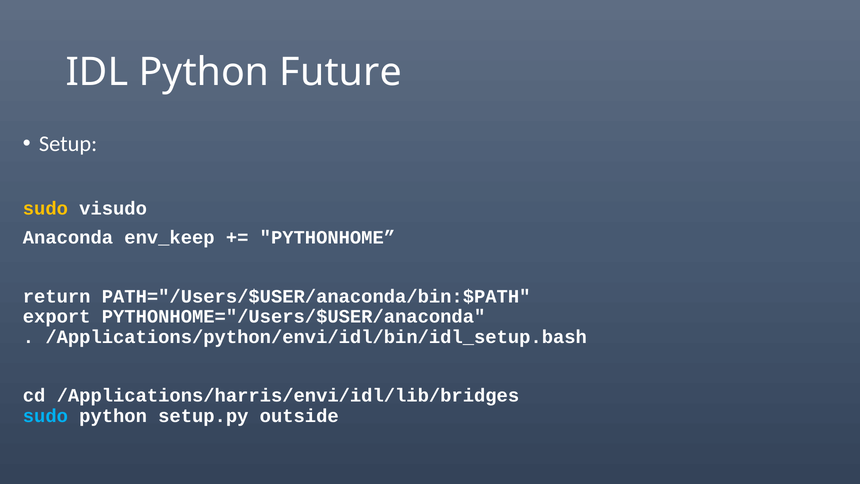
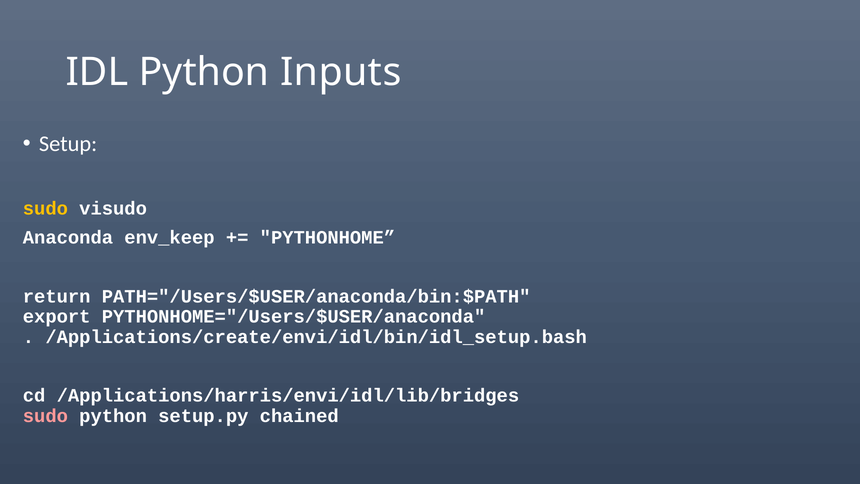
Future: Future -> Inputs (341, 72)
/Applications/python/envi/idl/bin/idl_setup.bash: /Applications/python/envi/idl/bin/idl_setup.bash -> /Applications/create/envi/idl/bin/idl_setup.bash (316, 337)
sudo colour: light blue -> pink (45, 416)
outside: outside -> chained (299, 416)
